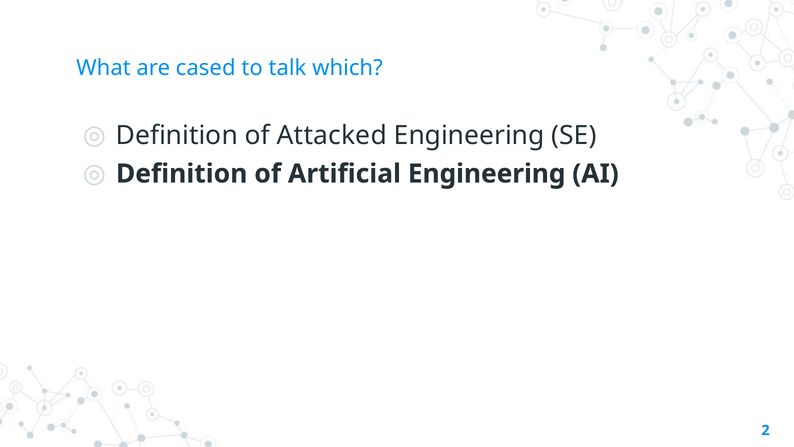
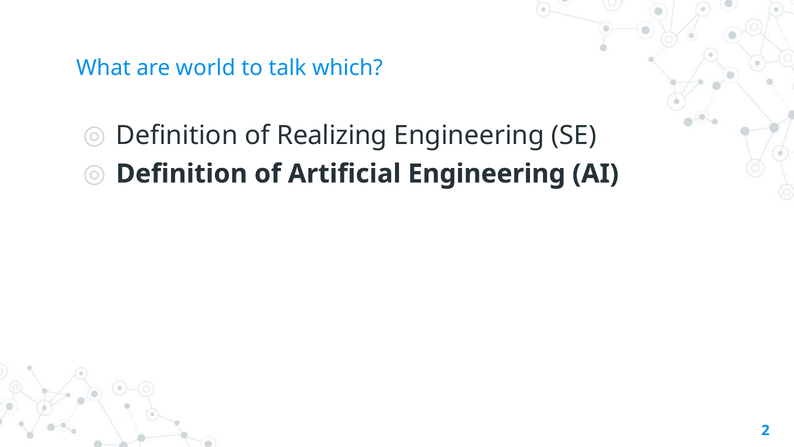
cased: cased -> world (206, 68)
Attacked: Attacked -> Realizing (332, 135)
